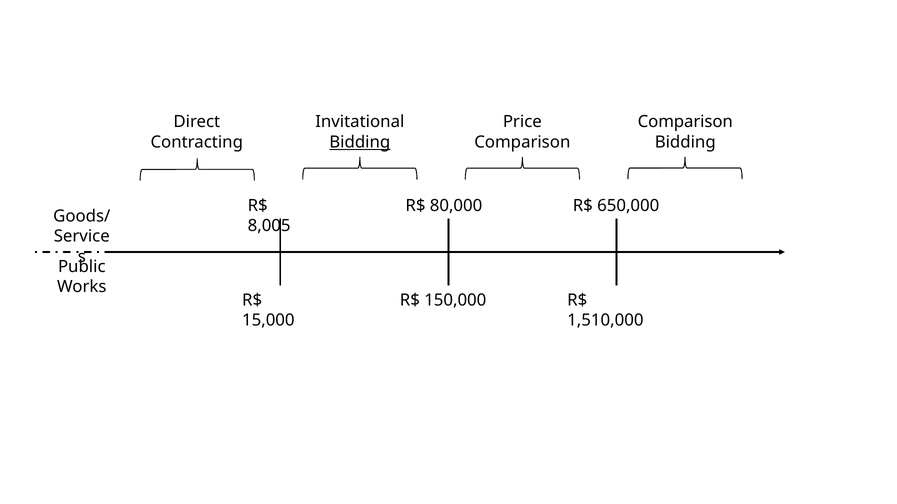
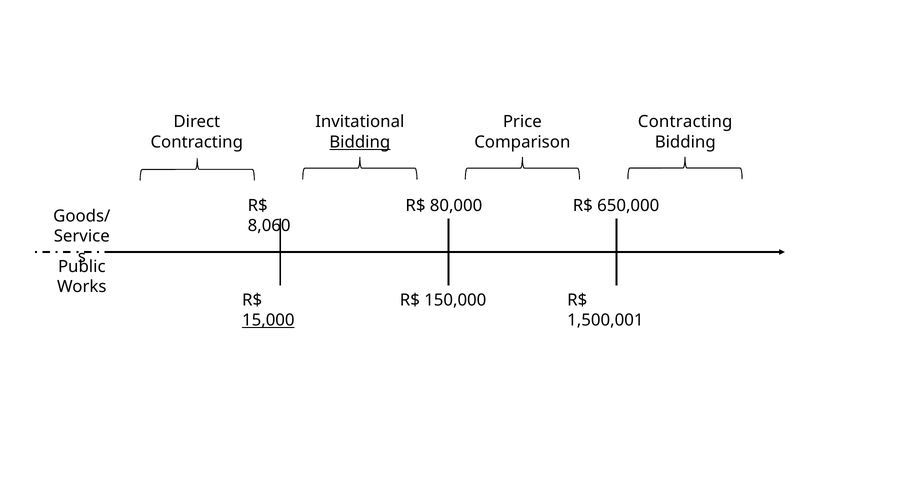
Comparison: Comparison -> Contracting (685, 122)
8,005: 8,005 -> 8,060 (269, 226)
15,000 underline: none -> present (268, 321)
1,510,000: 1,510,000 -> 1,500,001 (605, 321)
